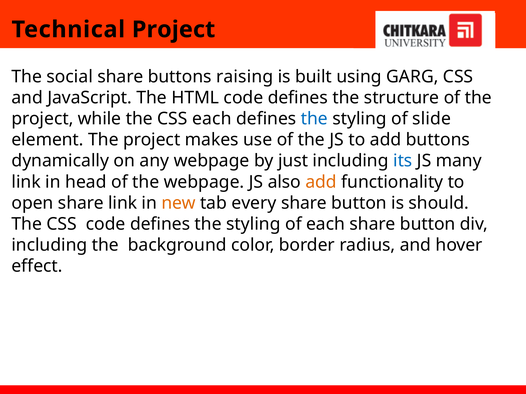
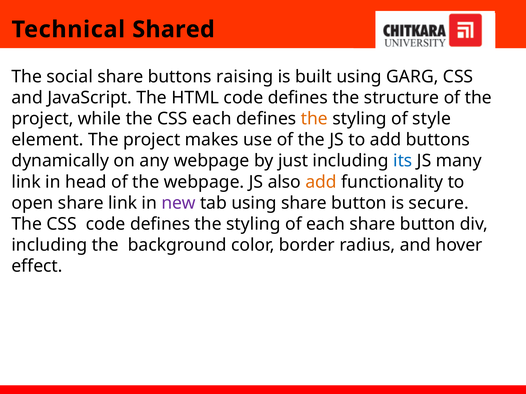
Technical Project: Project -> Shared (174, 30)
the colour: blue -> orange (314, 119)
of slide: slide -> style (432, 119)
new colour: orange -> purple (179, 203)
tab every: every -> using (254, 203)
is should: should -> secure (439, 203)
